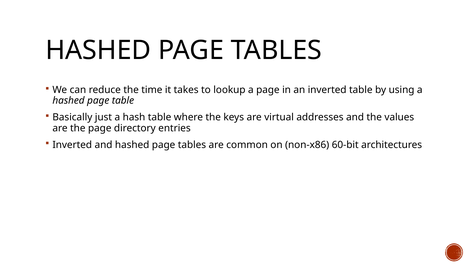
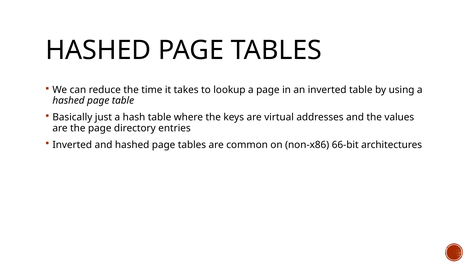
60-bit: 60-bit -> 66-bit (345, 145)
